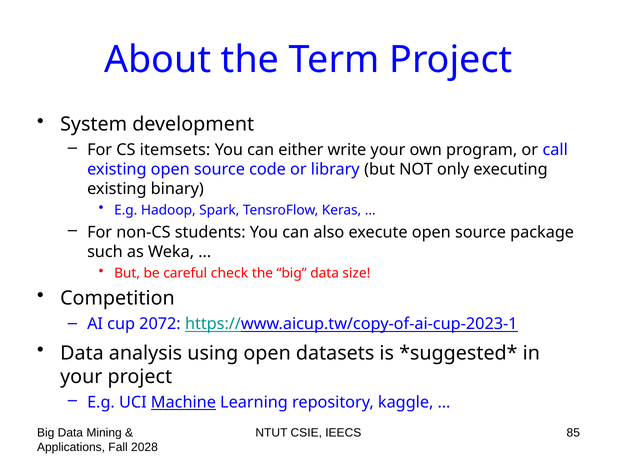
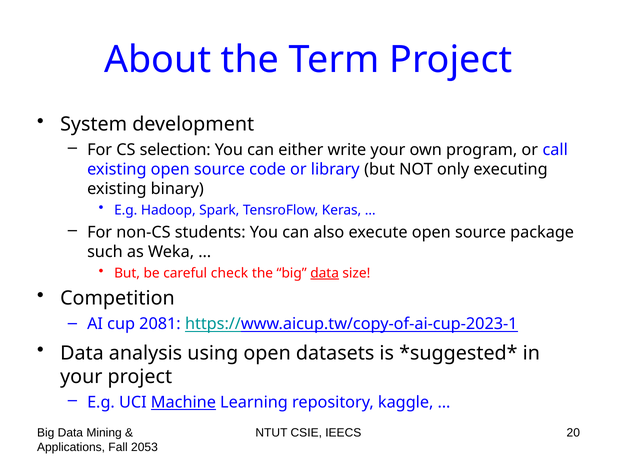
itemsets: itemsets -> selection (175, 150)
data underline: none -> present (325, 273)
2072: 2072 -> 2081 (160, 324)
85: 85 -> 20 (573, 433)
2028: 2028 -> 2053 (144, 447)
